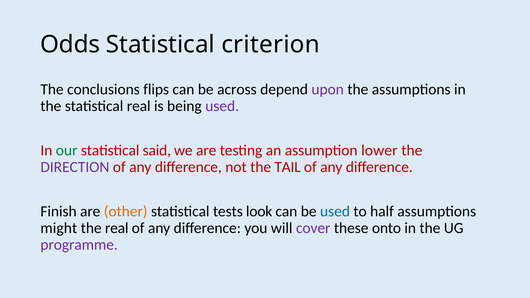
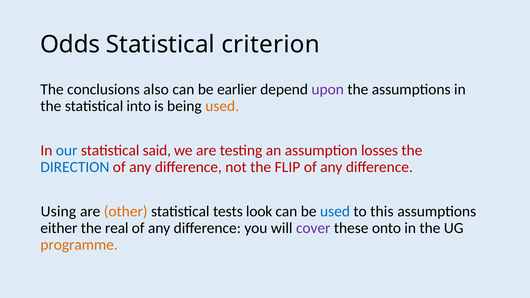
flips: flips -> also (156, 90)
across: across -> earlier (237, 90)
statistical real: real -> into (139, 106)
used colour: purple -> orange (222, 106)
our colour: green -> blue (67, 151)
lower: lower -> losses (380, 151)
DIRECTION colour: purple -> blue (75, 167)
TAIL: TAIL -> FLIP (287, 167)
Finish: Finish -> Using (58, 212)
half: half -> this (382, 212)
might: might -> either (59, 228)
programme colour: purple -> orange (79, 245)
